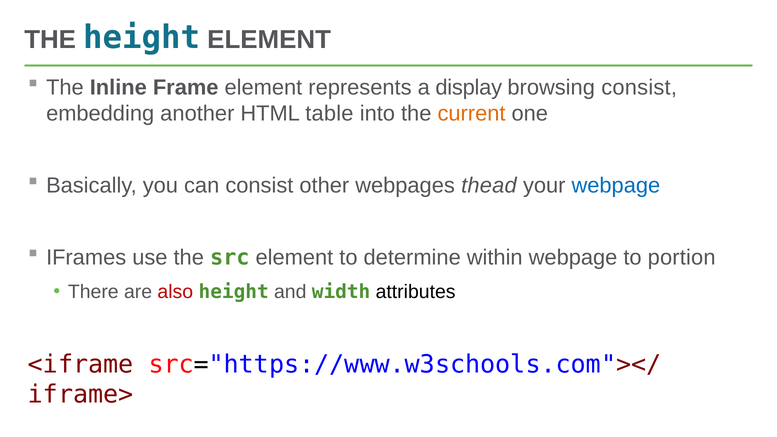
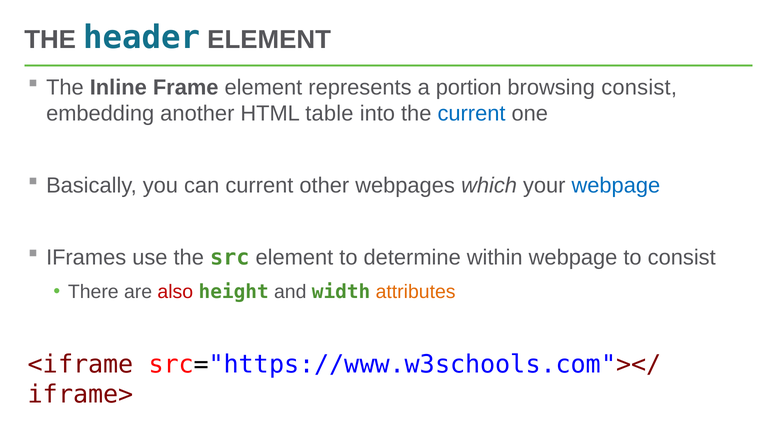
THE height: height -> header (142, 38)
display: display -> portion (469, 87)
current colour: orange -> blue (471, 114)
can consist: consist -> current (259, 186)
thead: thead -> which (489, 186)
to portion: portion -> consist (682, 258)
attributes colour: black -> orange (416, 292)
